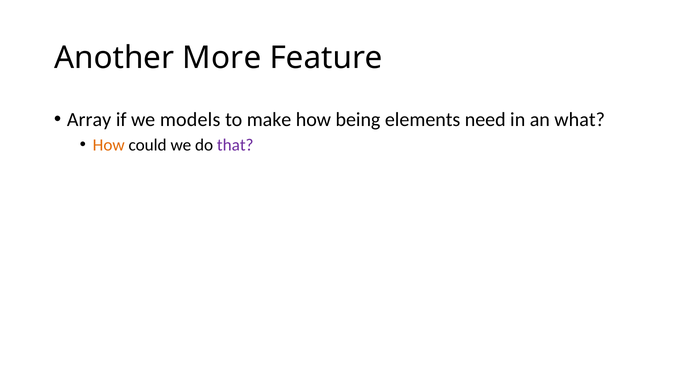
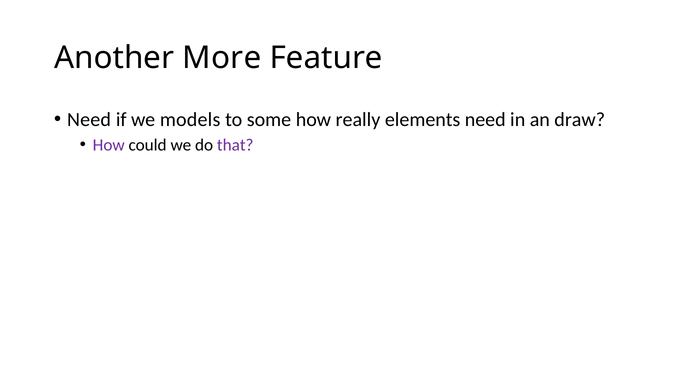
Array: Array -> Need (89, 120)
make: make -> some (269, 120)
being: being -> really (358, 120)
what: what -> draw (580, 120)
How colour: orange -> purple (109, 145)
